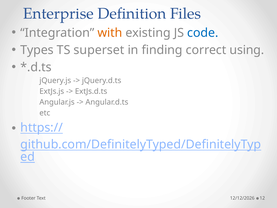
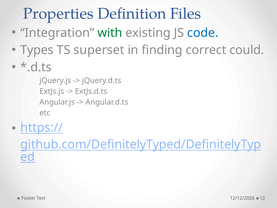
Enterprise: Enterprise -> Properties (58, 14)
with colour: orange -> green (110, 33)
using: using -> could (247, 50)
